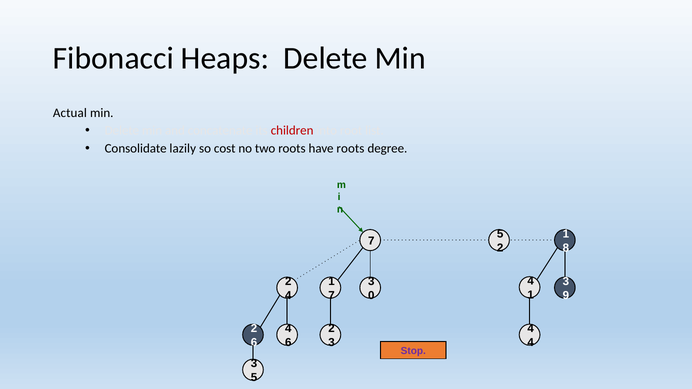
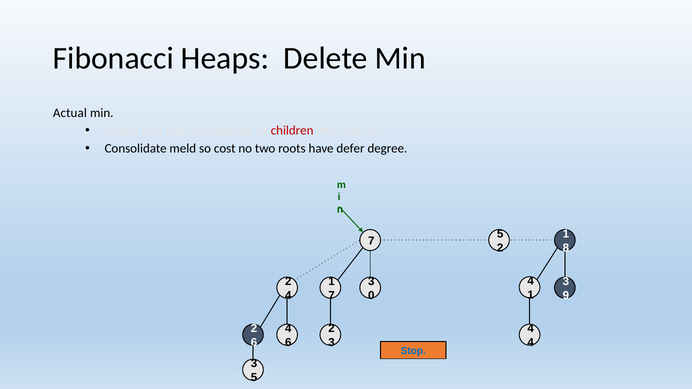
lazily: lazily -> meld (183, 148)
have roots: roots -> defer (351, 148)
Stop colour: purple -> blue (413, 351)
